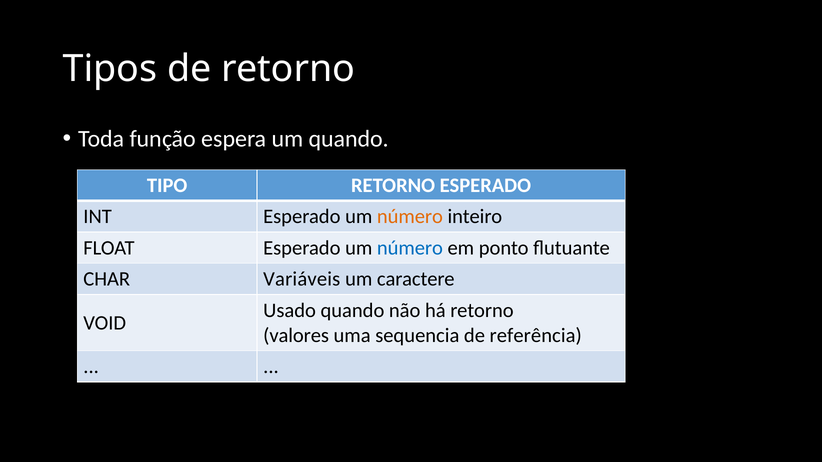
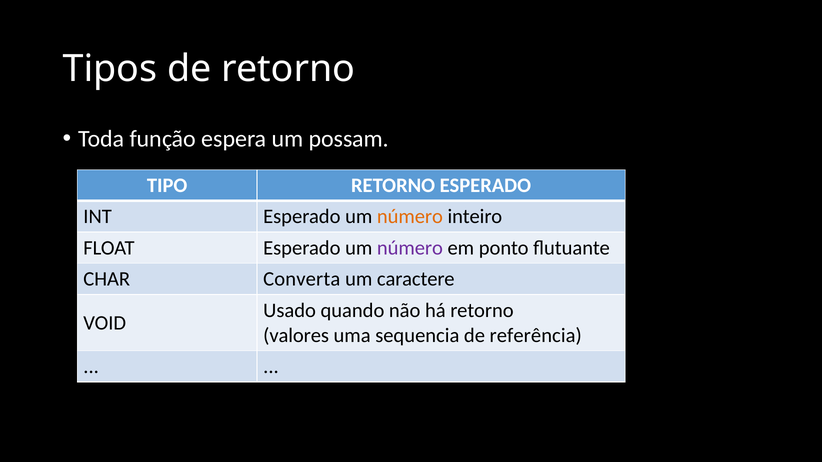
um quando: quando -> possam (349, 139)
número colour: blue -> purple (410, 248)
Variáveis: Variáveis -> Converta (302, 279)
